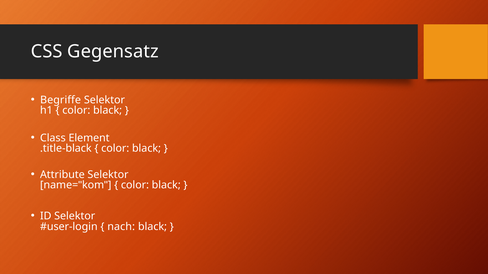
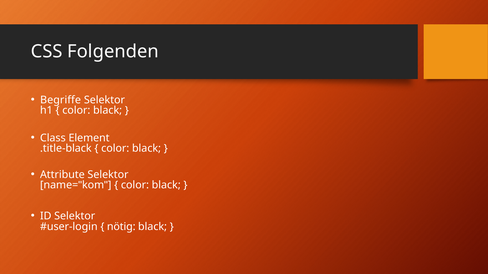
Gegensatz: Gegensatz -> Folgenden (113, 52)
nach: nach -> nötig (121, 227)
